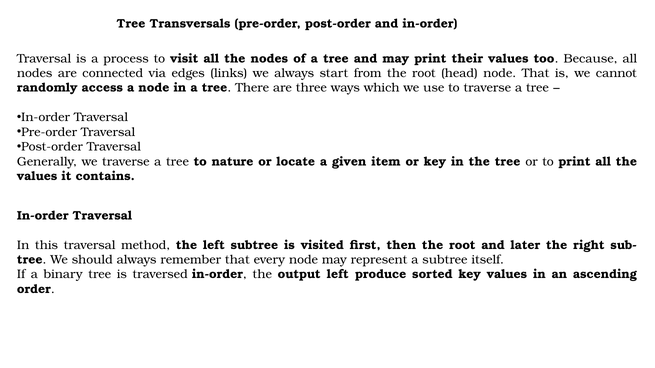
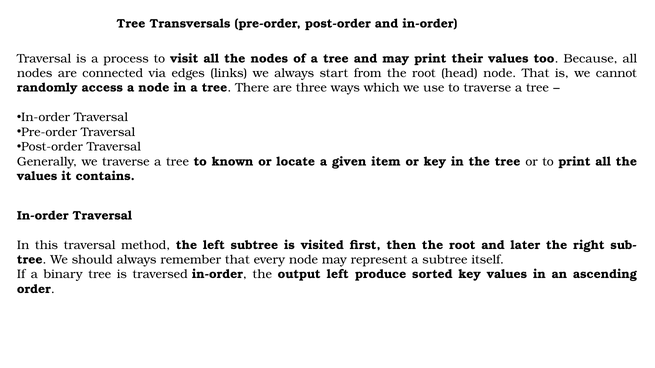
nature: nature -> known (233, 162)
